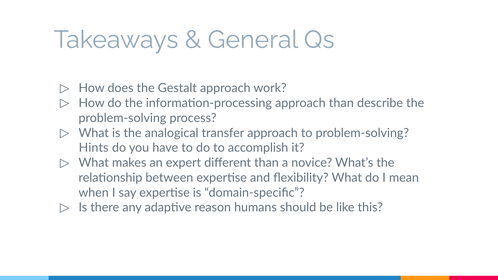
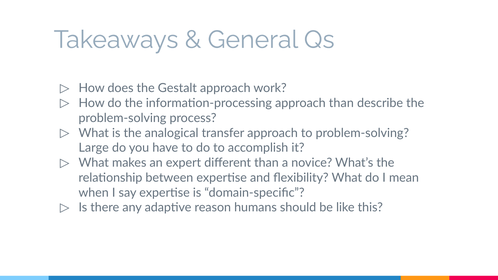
Hints: Hints -> Large (94, 148)
